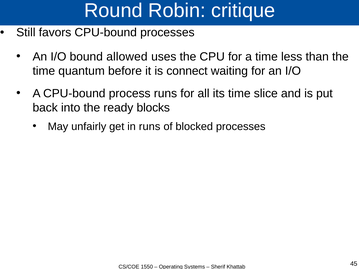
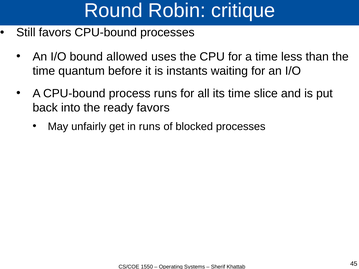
connect: connect -> instants (187, 71)
ready blocks: blocks -> favors (153, 108)
